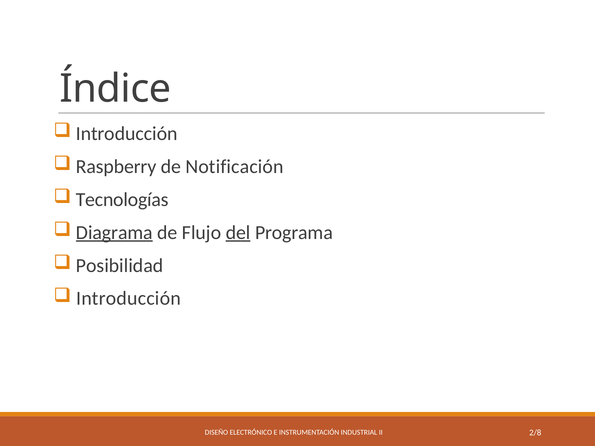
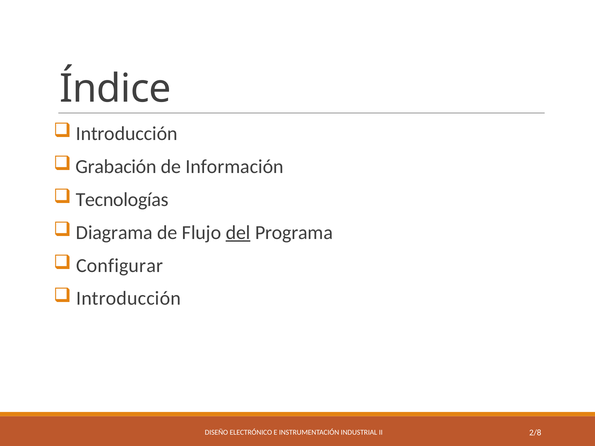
Raspberry: Raspberry -> Grabación (116, 167)
Notificación: Notificación -> Información (235, 167)
Diagrama underline: present -> none (114, 233)
Posibilidad: Posibilidad -> Configurar (120, 266)
